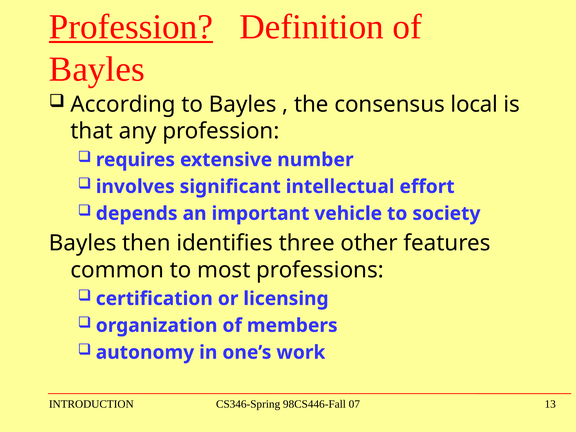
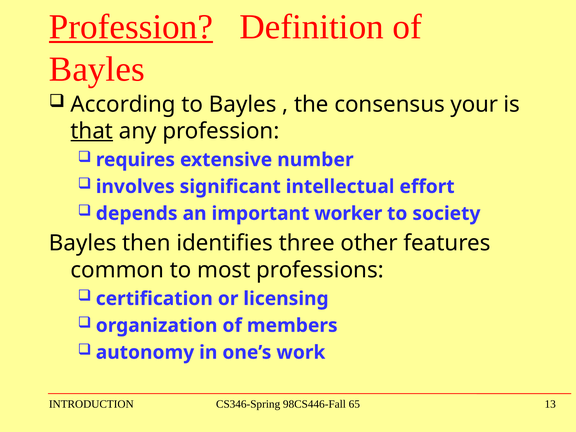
local: local -> your (474, 104)
that underline: none -> present (92, 131)
vehicle: vehicle -> worker (348, 214)
07: 07 -> 65 (354, 404)
